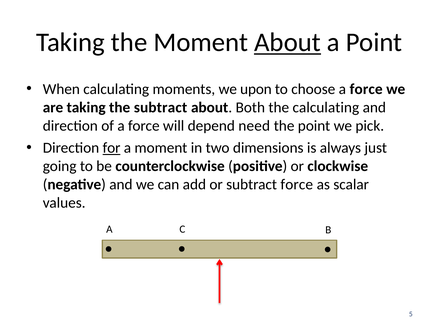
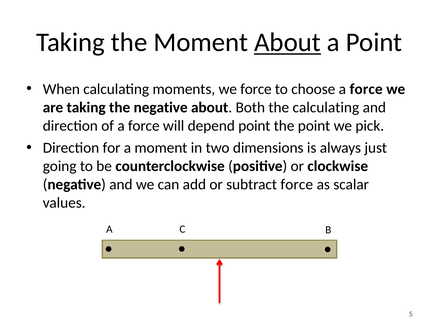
we upon: upon -> force (256, 89)
the subtract: subtract -> negative (161, 108)
depend need: need -> point (254, 126)
for underline: present -> none (112, 148)
